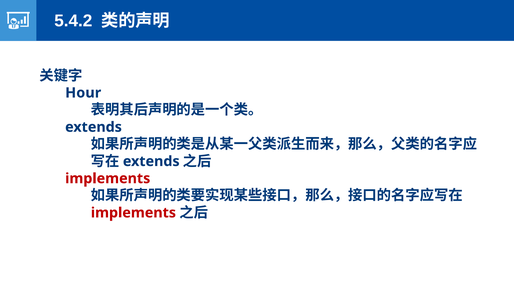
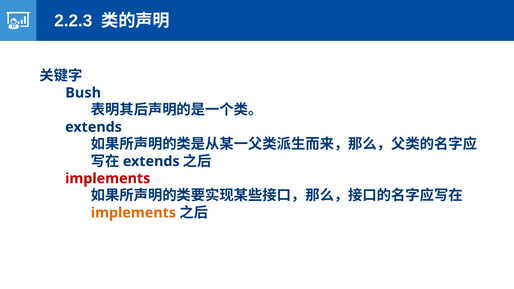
5.4.2: 5.4.2 -> 2.2.3 (73, 21)
Hour: Hour -> Bush (83, 93)
implements colour: red -> orange (133, 213)
